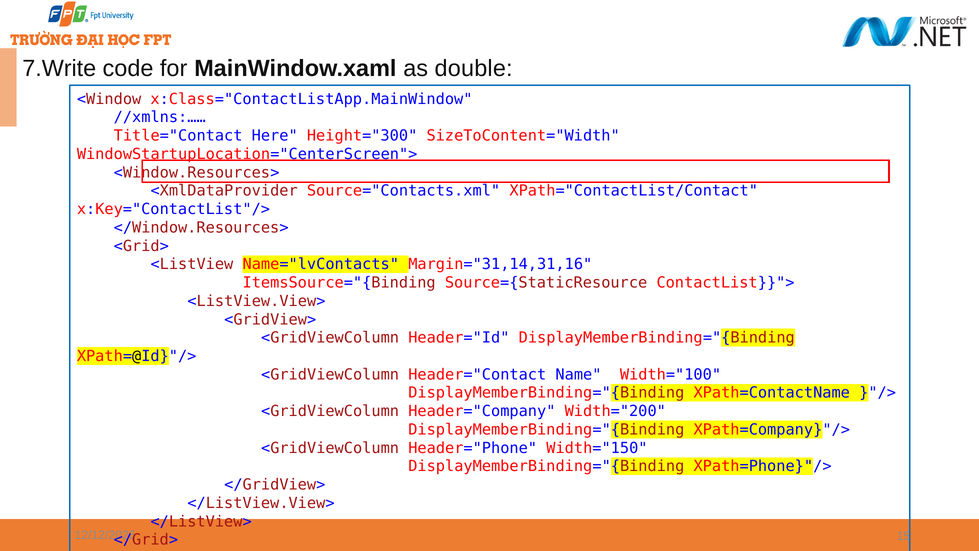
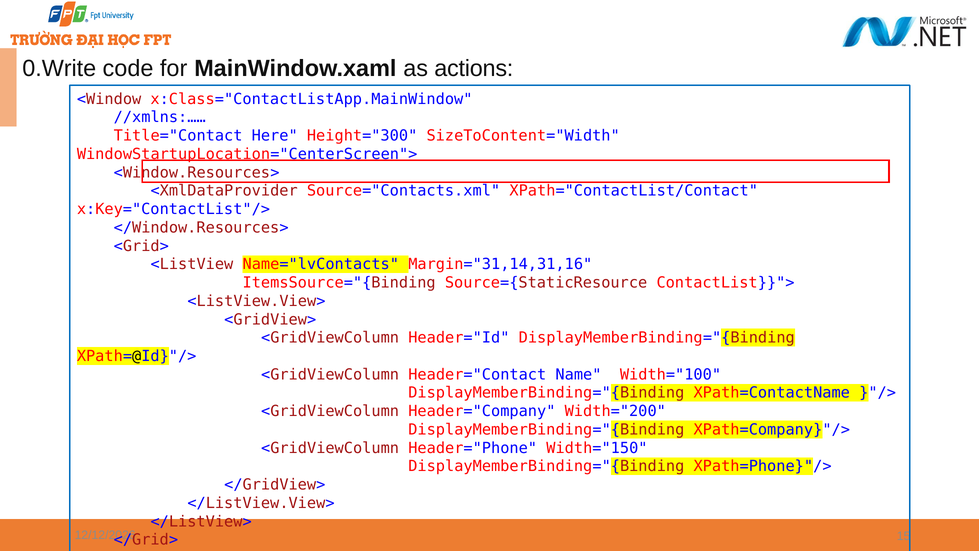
7.Write: 7.Write -> 0.Write (59, 69)
double: double -> actions (474, 69)
